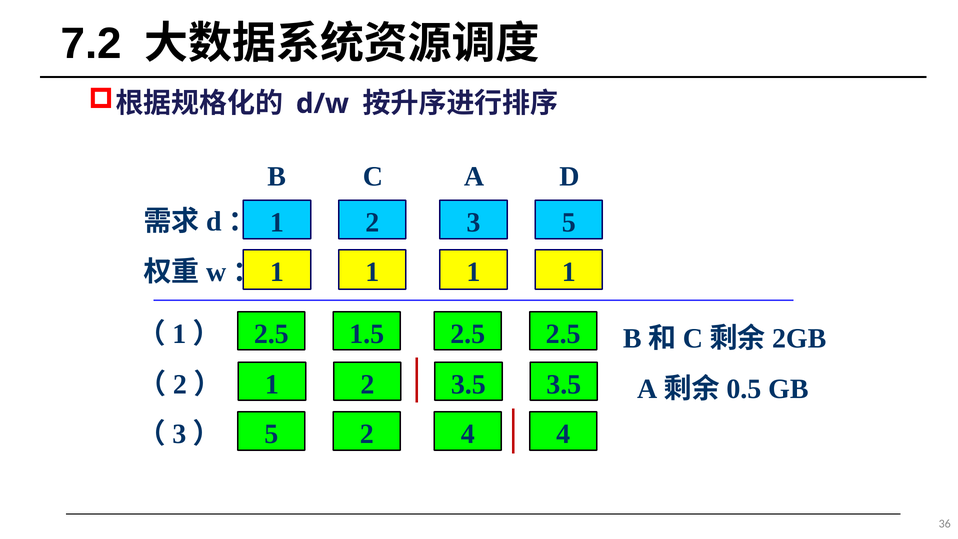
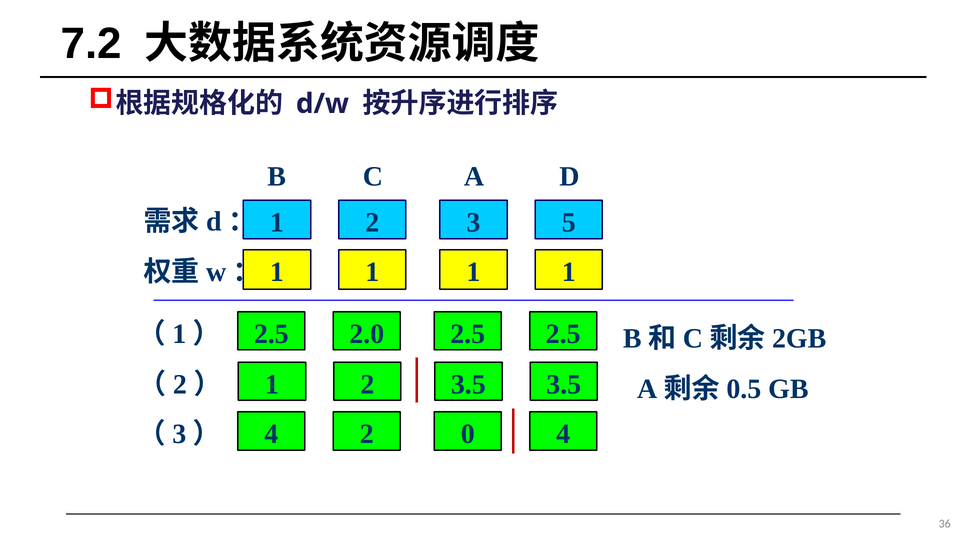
1.5: 1.5 -> 2.0 (367, 334)
5: 5 -> 4 (271, 434)
2 4: 4 -> 0 (468, 434)
